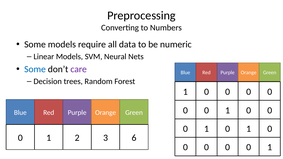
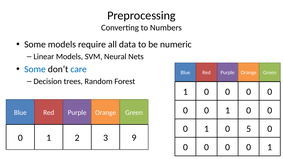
care colour: purple -> blue (79, 69)
1 0 1: 1 -> 5 (249, 129)
6: 6 -> 9 (134, 138)
